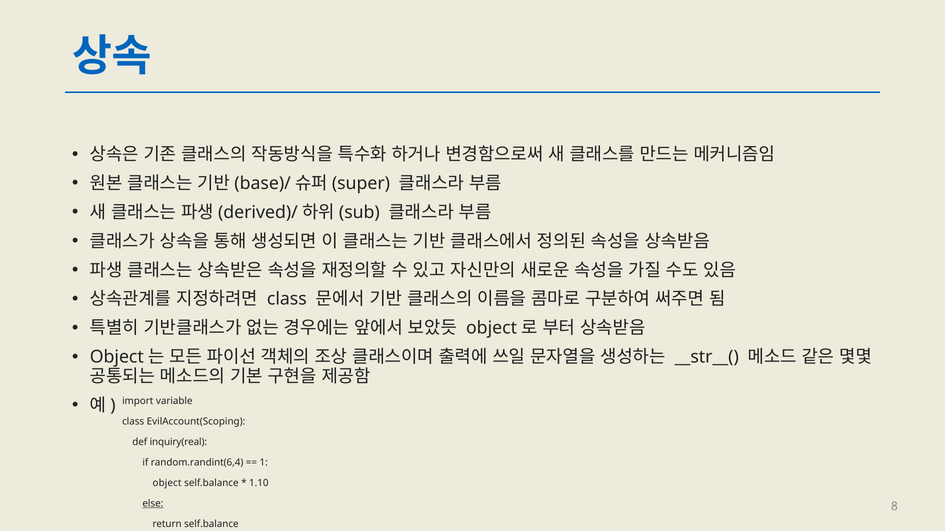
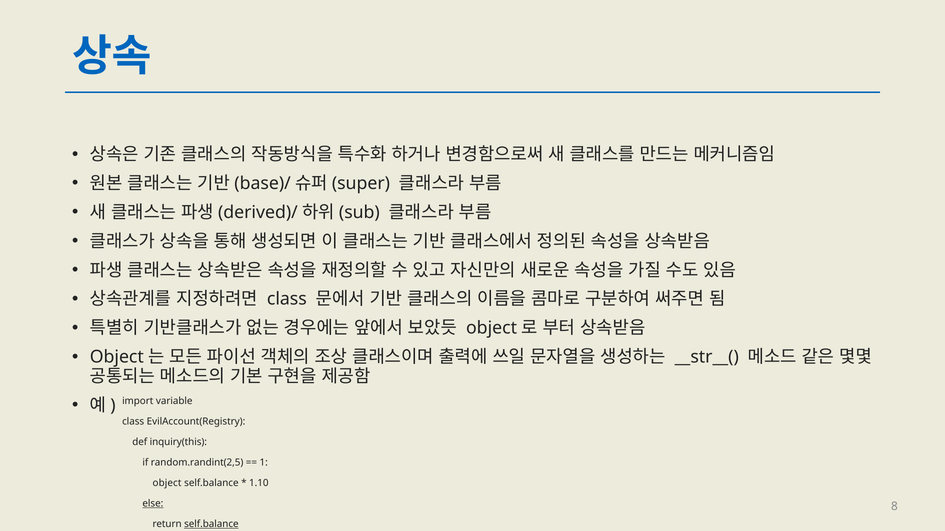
EvilAccount(Scoping: EvilAccount(Scoping -> EvilAccount(Registry (196, 422)
inquiry(real: inquiry(real -> inquiry(this (178, 443)
random.randint(6,4: random.randint(6,4 -> random.randint(2,5 (197, 463)
self.balance underline: none -> present (211, 525)
